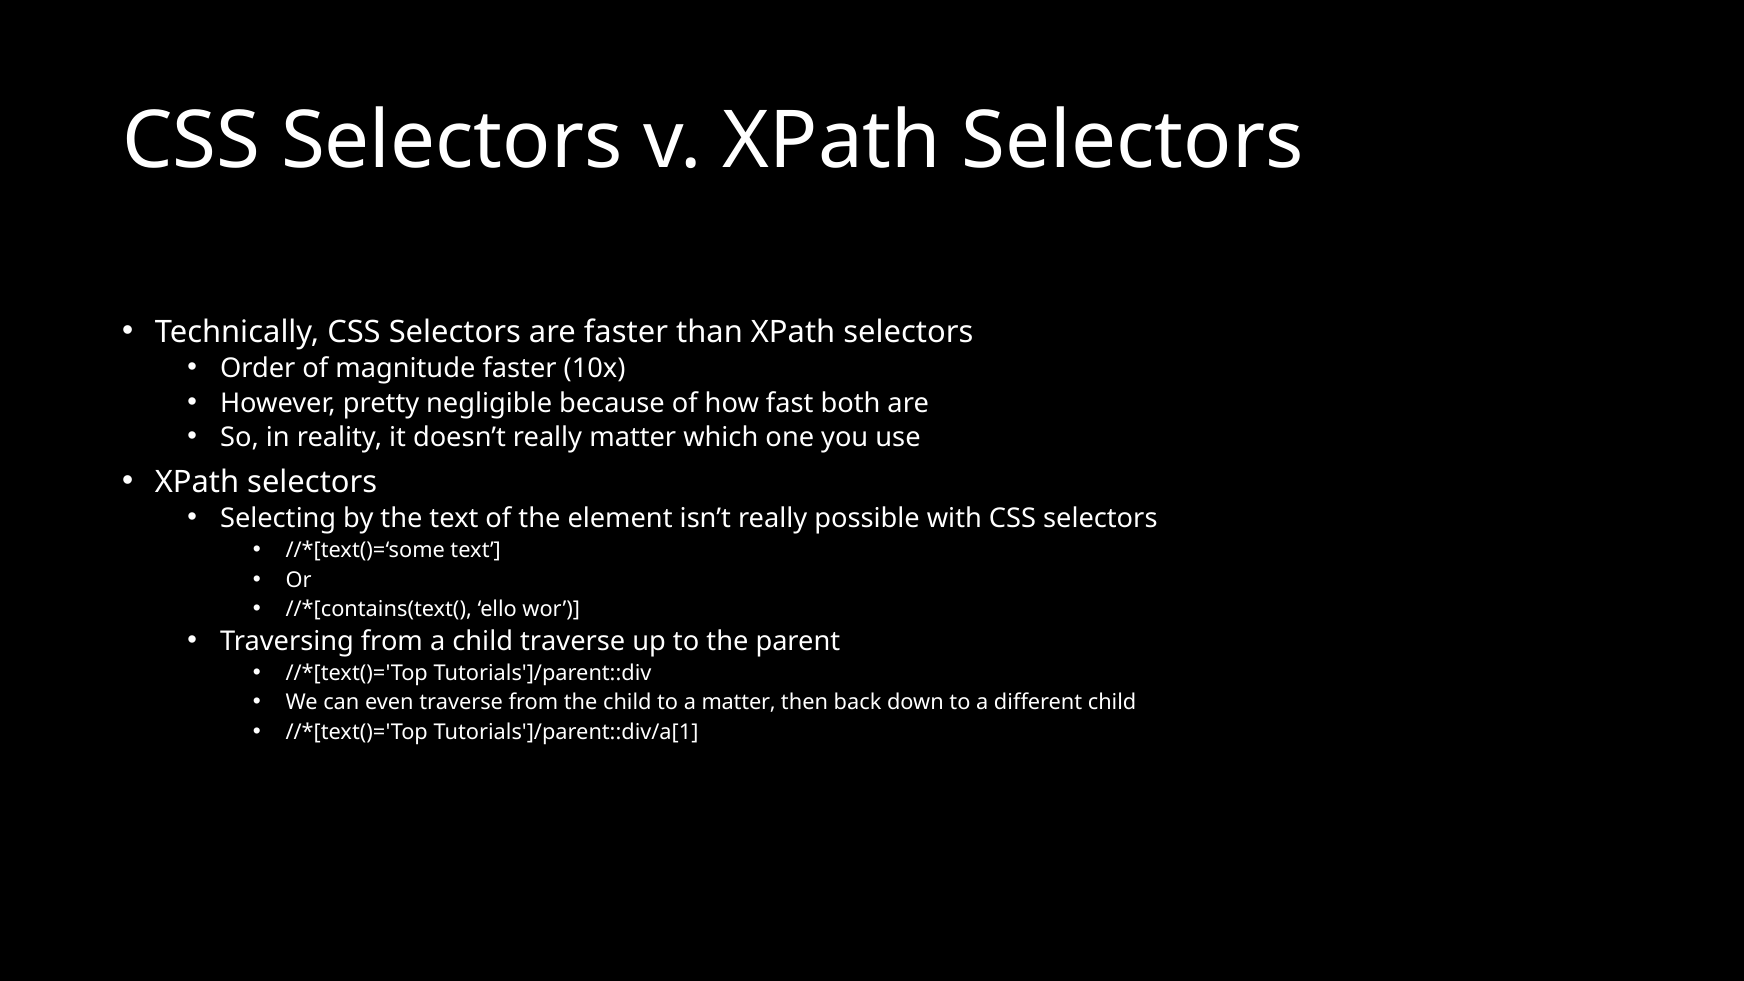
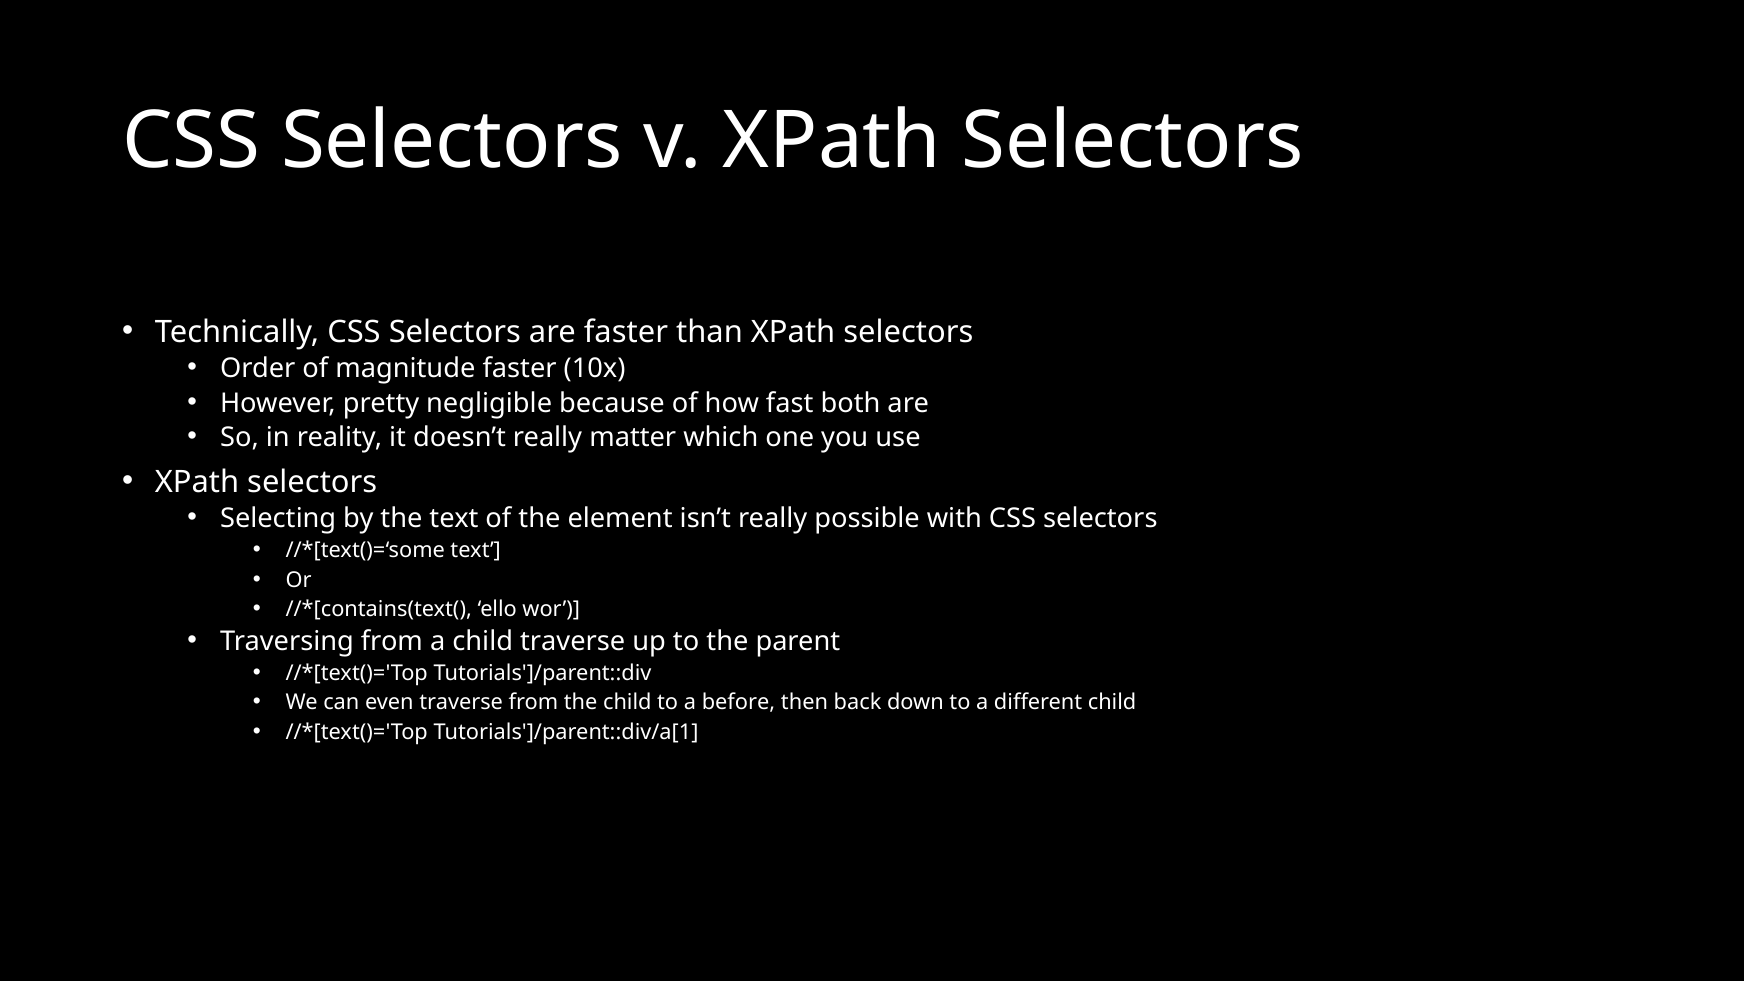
a matter: matter -> before (739, 703)
